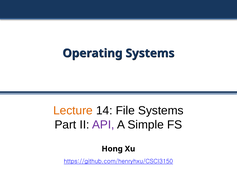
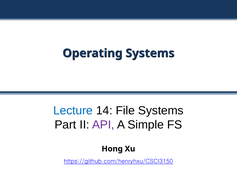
Lecture colour: orange -> blue (73, 111)
